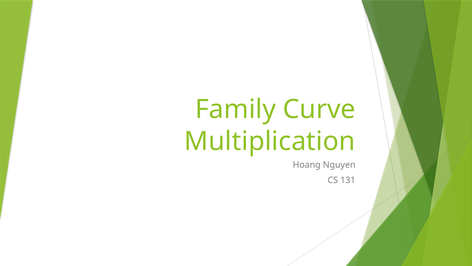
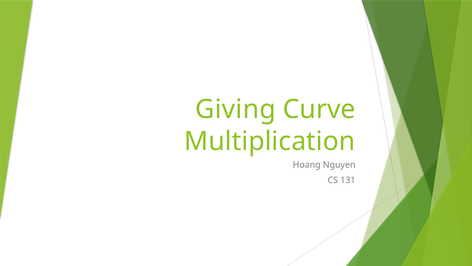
Family: Family -> Giving (235, 109)
